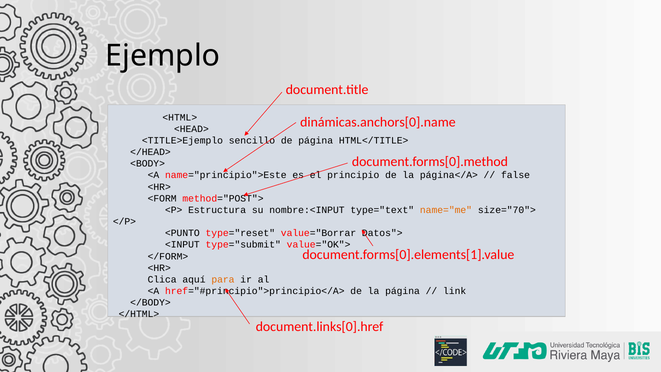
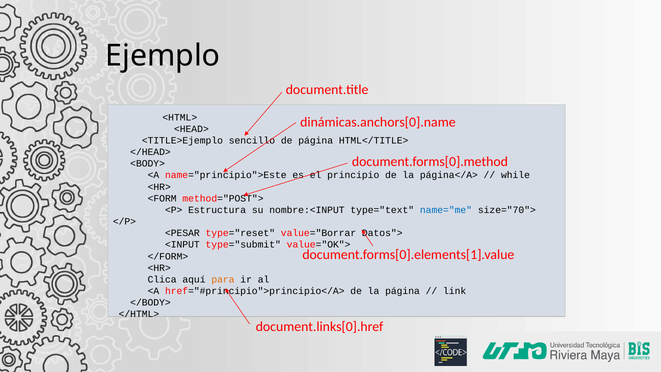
false: false -> while (515, 175)
name="me colour: orange -> blue (446, 210)
<PUNTO: <PUNTO -> <PESAR (182, 233)
